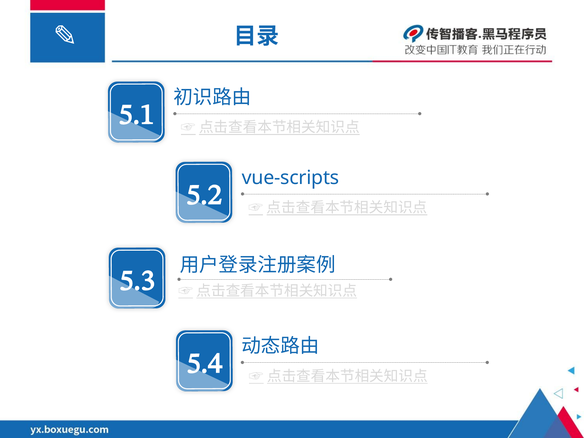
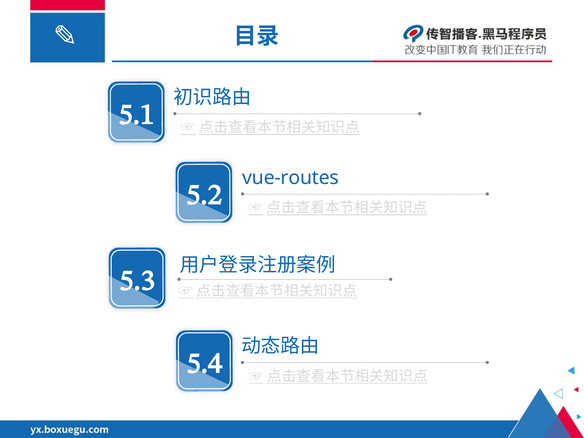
vue-scripts: vue-scripts -> vue-routes (291, 178)
